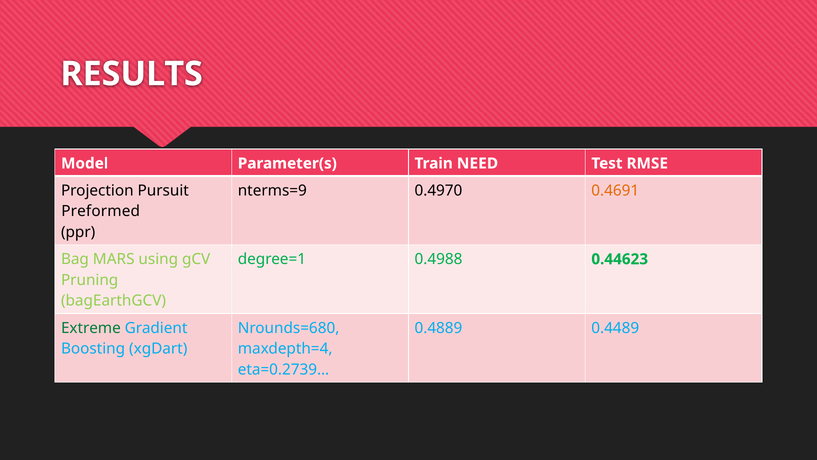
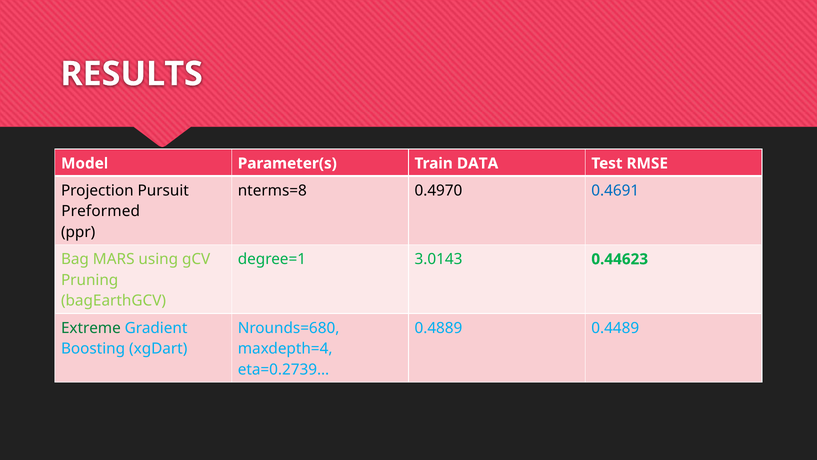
NEED: NEED -> DATA (478, 163)
nterms=9: nterms=9 -> nterms=8 (272, 190)
0.4691 colour: orange -> blue (615, 190)
0.4988: 0.4988 -> 3.0143 (438, 259)
